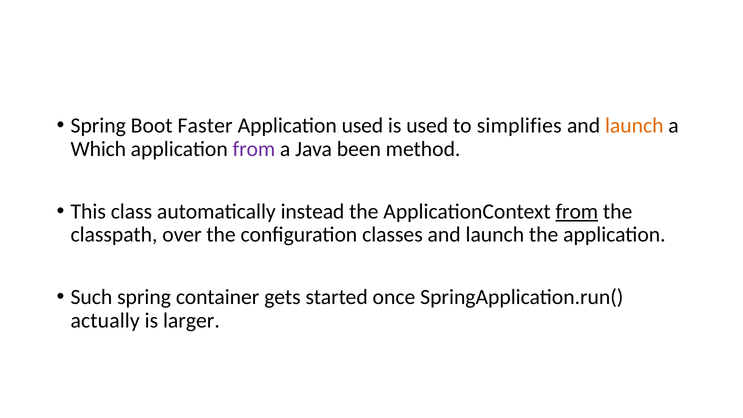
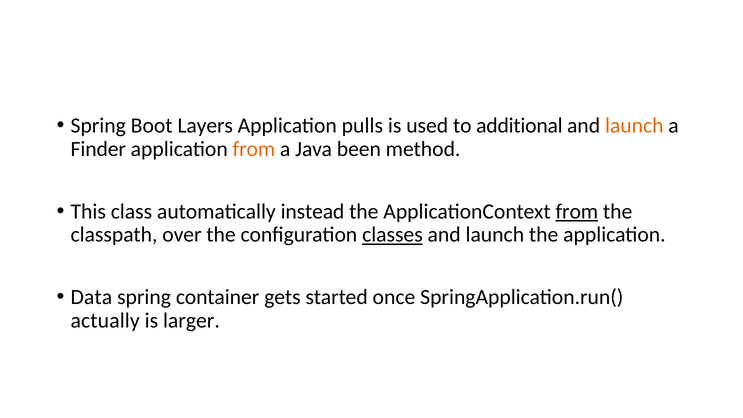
Faster: Faster -> Layers (205, 126)
Application used: used -> pulls (362, 126)
simplifies: simplifies -> additional (519, 126)
Which: Which -> Finder (98, 149)
from colour: purple -> orange (254, 149)
classes underline: none -> present (392, 235)
Such: Such -> Data (91, 297)
